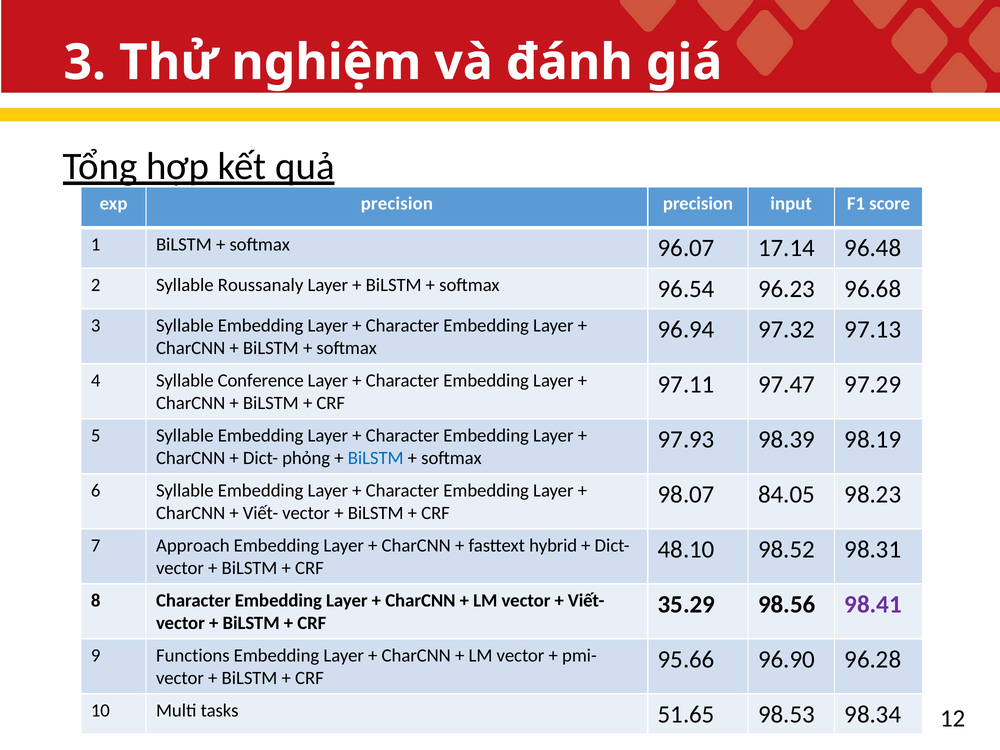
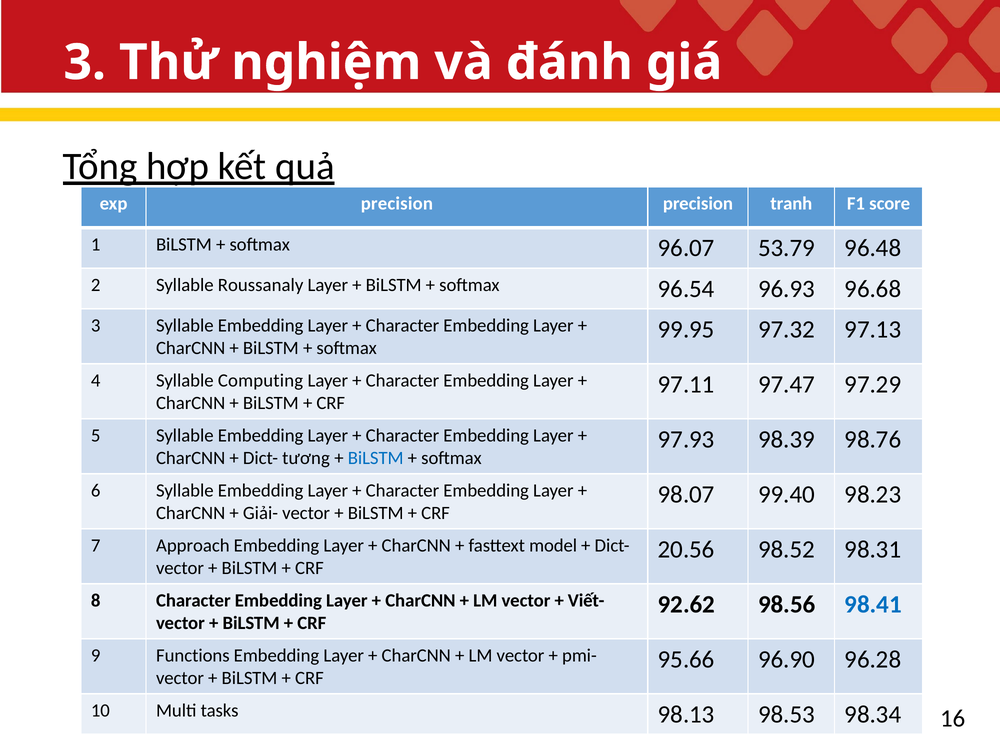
input: input -> tranh (791, 204)
17.14: 17.14 -> 53.79 (787, 248)
96.23: 96.23 -> 96.93 (787, 289)
96.94: 96.94 -> 99.95 (686, 329)
Conference: Conference -> Computing (261, 380)
98.19: 98.19 -> 98.76 (873, 439)
phỏng: phỏng -> tương (306, 458)
84.05: 84.05 -> 99.40 (787, 494)
Viết-: Viết- -> Giải- (260, 513)
hybrid: hybrid -> model (553, 545)
48.10: 48.10 -> 20.56 (686, 549)
35.29: 35.29 -> 92.62 (686, 604)
98.41 colour: purple -> blue (873, 604)
51.65: 51.65 -> 98.13 (686, 714)
12: 12 -> 16 (953, 718)
